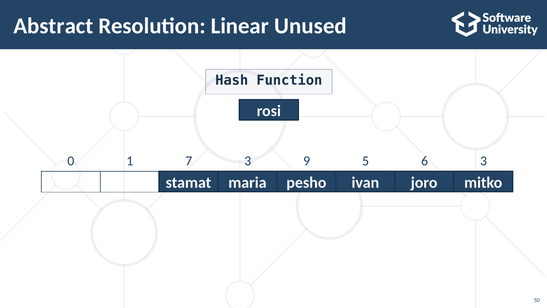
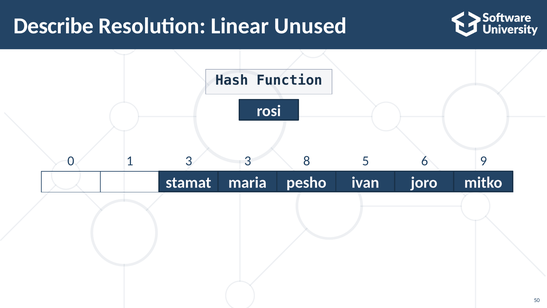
Abstract: Abstract -> Describe (54, 26)
1 7: 7 -> 3 (189, 161)
9: 9 -> 8 (307, 161)
6 3: 3 -> 9 (484, 161)
